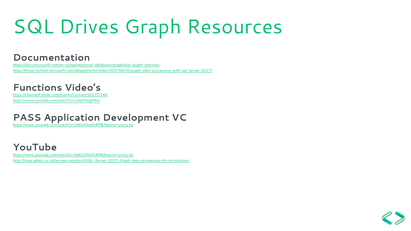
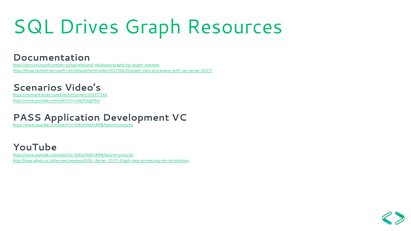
Functions: Functions -> Scenarios (37, 88)
